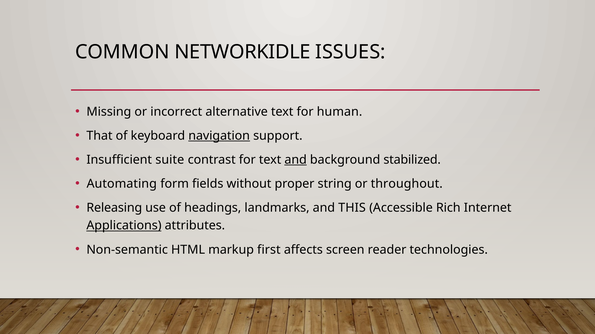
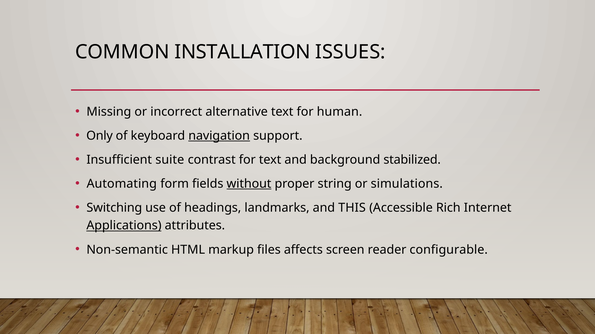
NETWORKIDLE: NETWORKIDLE -> INSTALLATION (242, 52)
That: That -> Only (100, 136)
and underline: present -> none (296, 160)
without underline: none -> present (249, 184)
throughout: throughout -> simulations (407, 184)
Releasing: Releasing -> Switching (114, 208)
first: first -> files (269, 250)
technologies: technologies -> configurable (449, 250)
